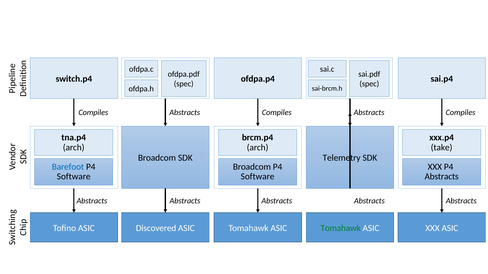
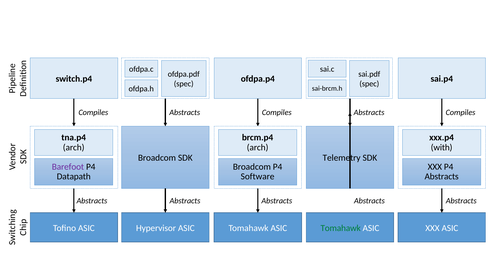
take: take -> with (442, 148)
Barefoot colour: blue -> purple (68, 167)
Software: Software -> Datapath (74, 177)
Discovered: Discovered -> Hypervisor (156, 228)
